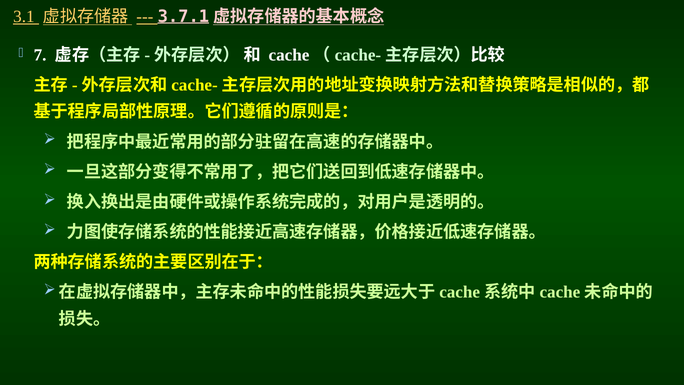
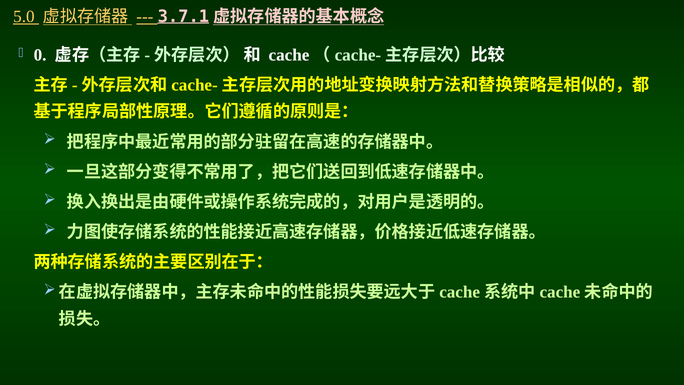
3.1: 3.1 -> 5.0 (24, 16)
7: 7 -> 0 (40, 55)
